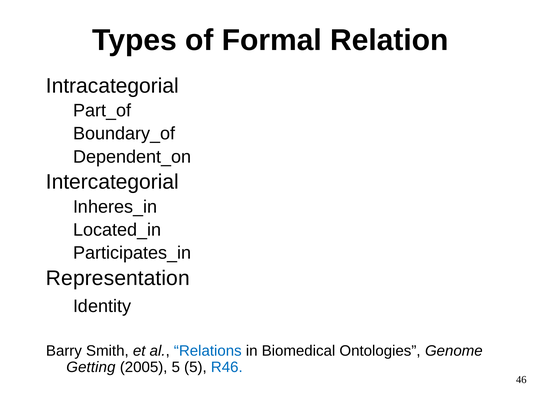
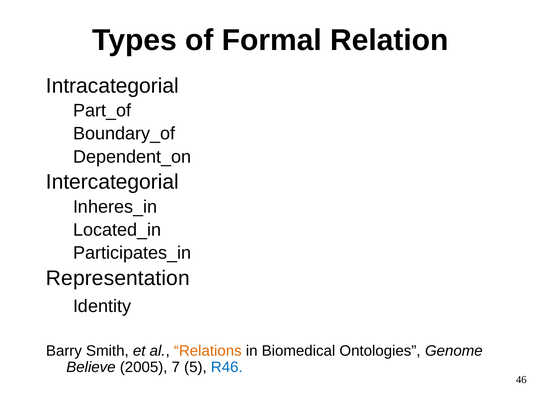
Relations colour: blue -> orange (208, 351)
Getting: Getting -> Believe (91, 367)
2005 5: 5 -> 7 (176, 367)
